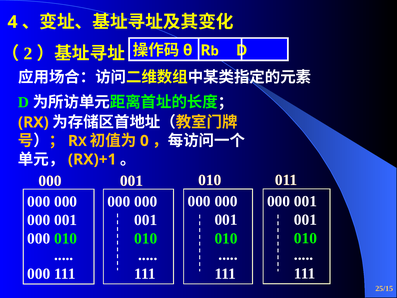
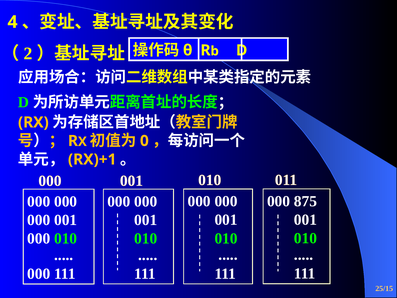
001: 001 -> 875 (306, 201)
